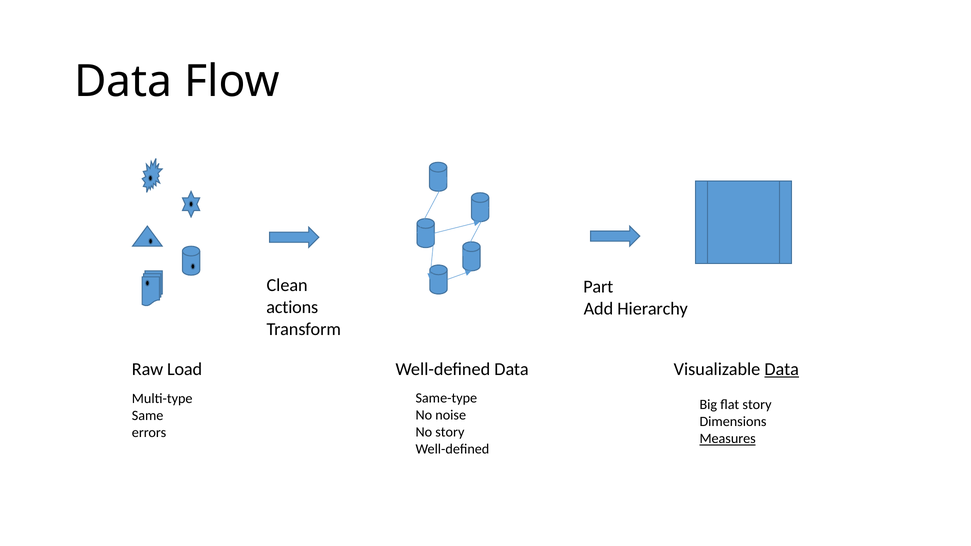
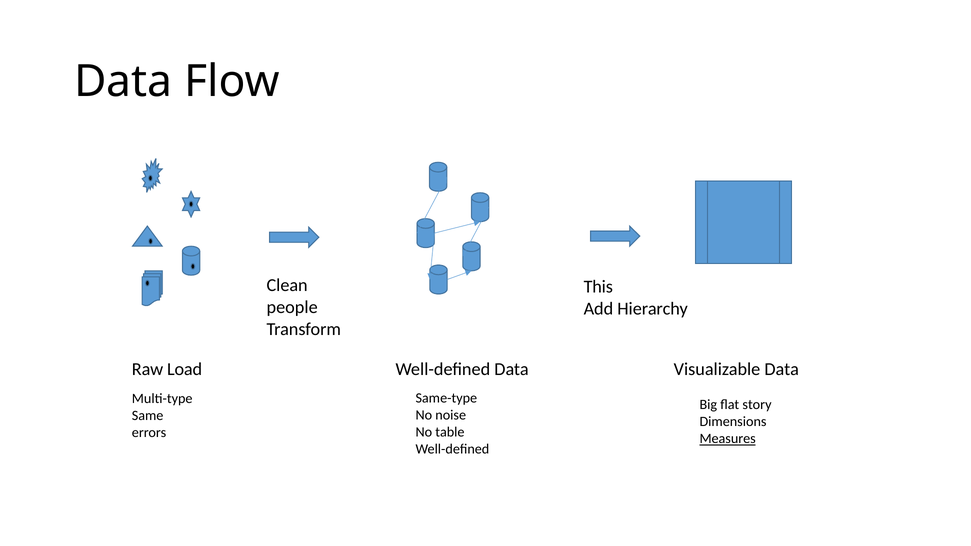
Part: Part -> This (598, 287)
actions: actions -> people (292, 307)
Data underline: present -> none (782, 369)
No story: story -> table (450, 432)
